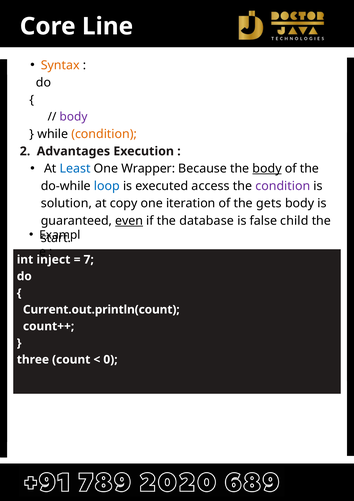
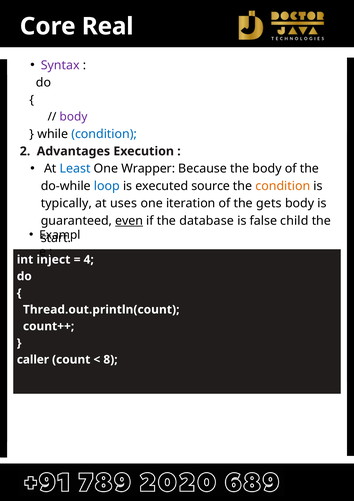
Line: Line -> Real (108, 26)
Syntax colour: orange -> purple (60, 65)
condition colour: orange -> blue (104, 134)
body underline: present -> none (267, 169)
access: access -> source (211, 186)
condition colour: purple -> orange (283, 186)
solution: solution -> typically (66, 203)
copy: copy -> uses (124, 203)
7: 7 -> 4 (89, 260)
Current.out.println(count: Current.out.println(count -> Thread.out.println(count (101, 310)
three: three -> caller (33, 360)
0: 0 -> 8 (110, 360)
